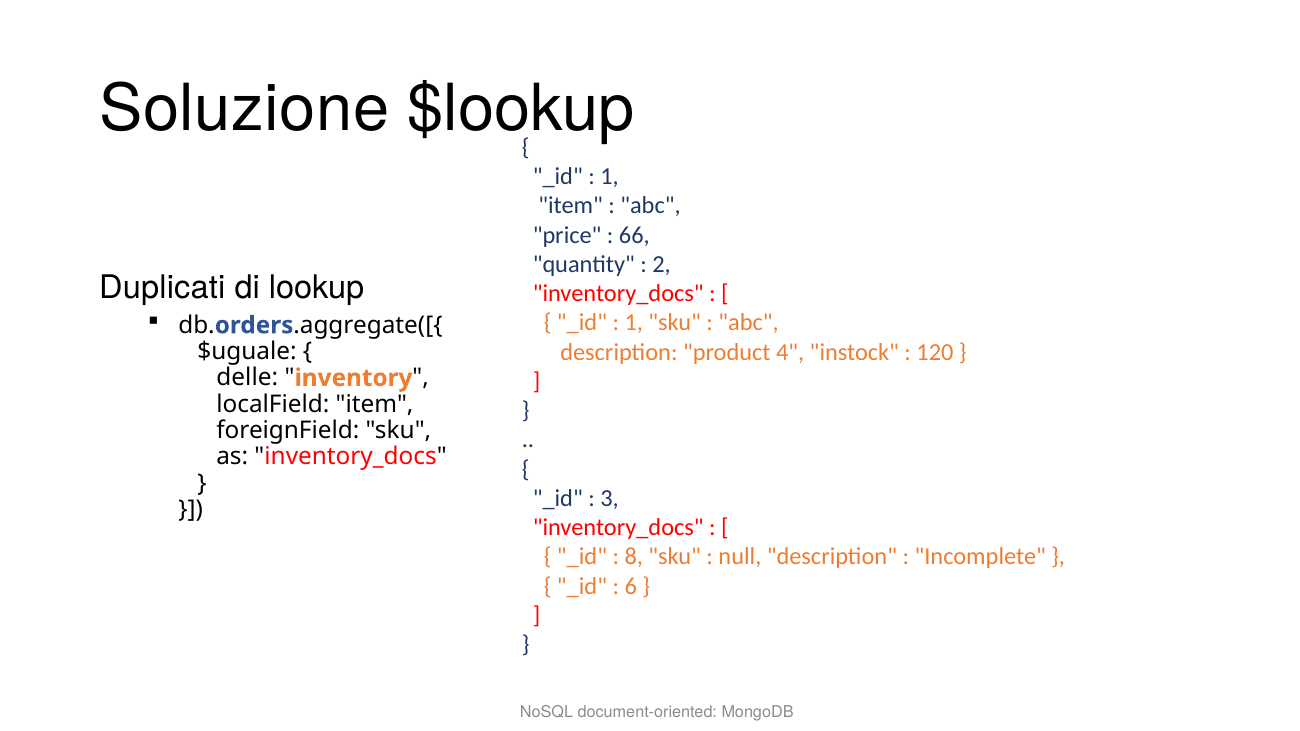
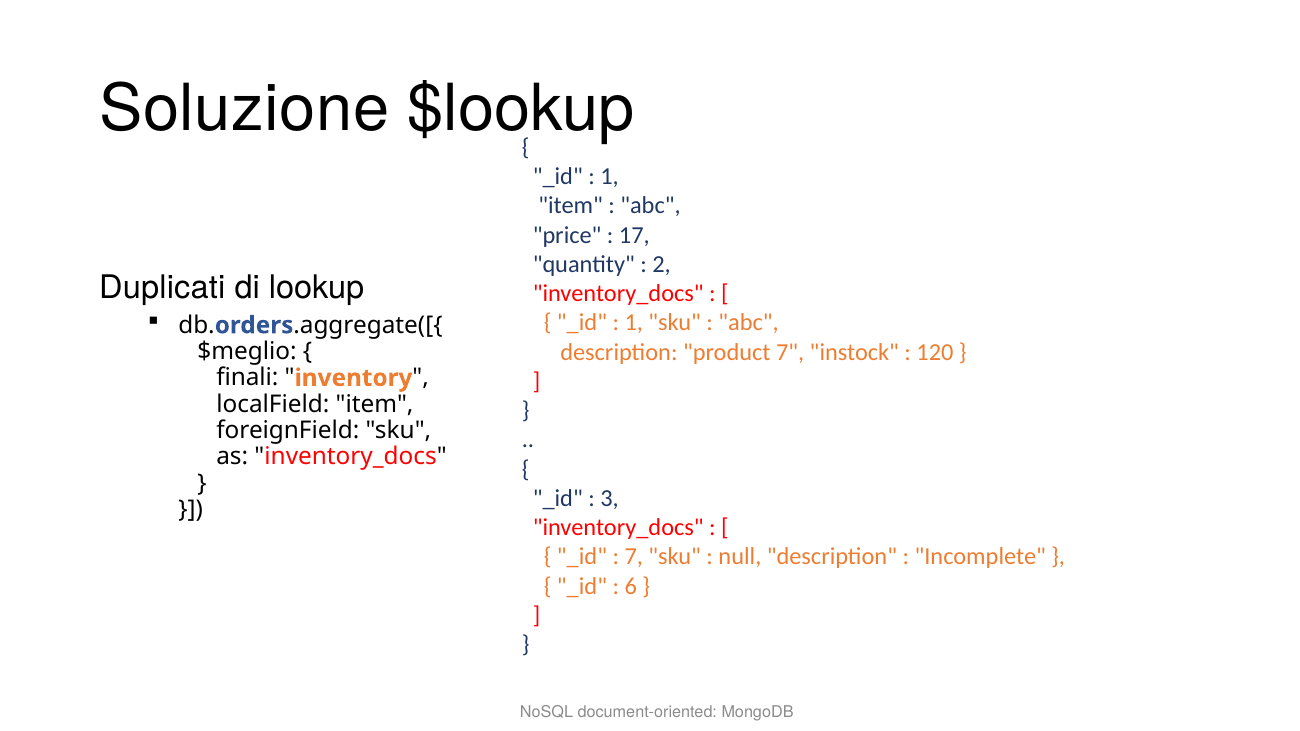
66: 66 -> 17 (634, 235)
product 4: 4 -> 7 (790, 352)
$uguale: $uguale -> $meglio (247, 352)
delle: delle -> finali (247, 378)
8: 8 -> 7 (634, 557)
